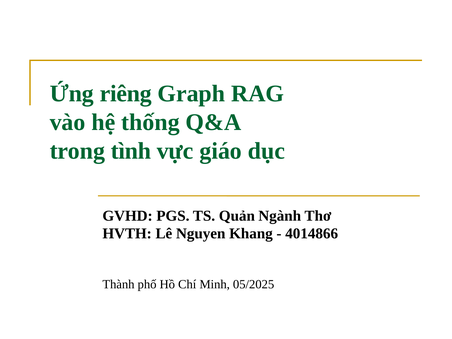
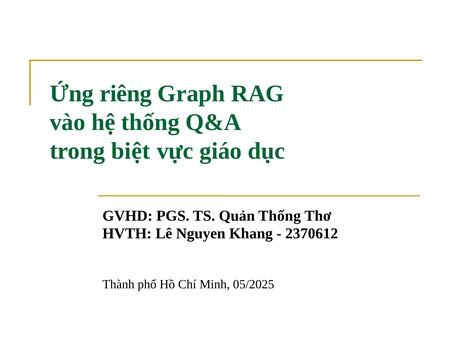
tình: tình -> biệt (131, 151)
Quản Ngành: Ngành -> Thống (280, 216)
4014866: 4014866 -> 2370612 (312, 234)
